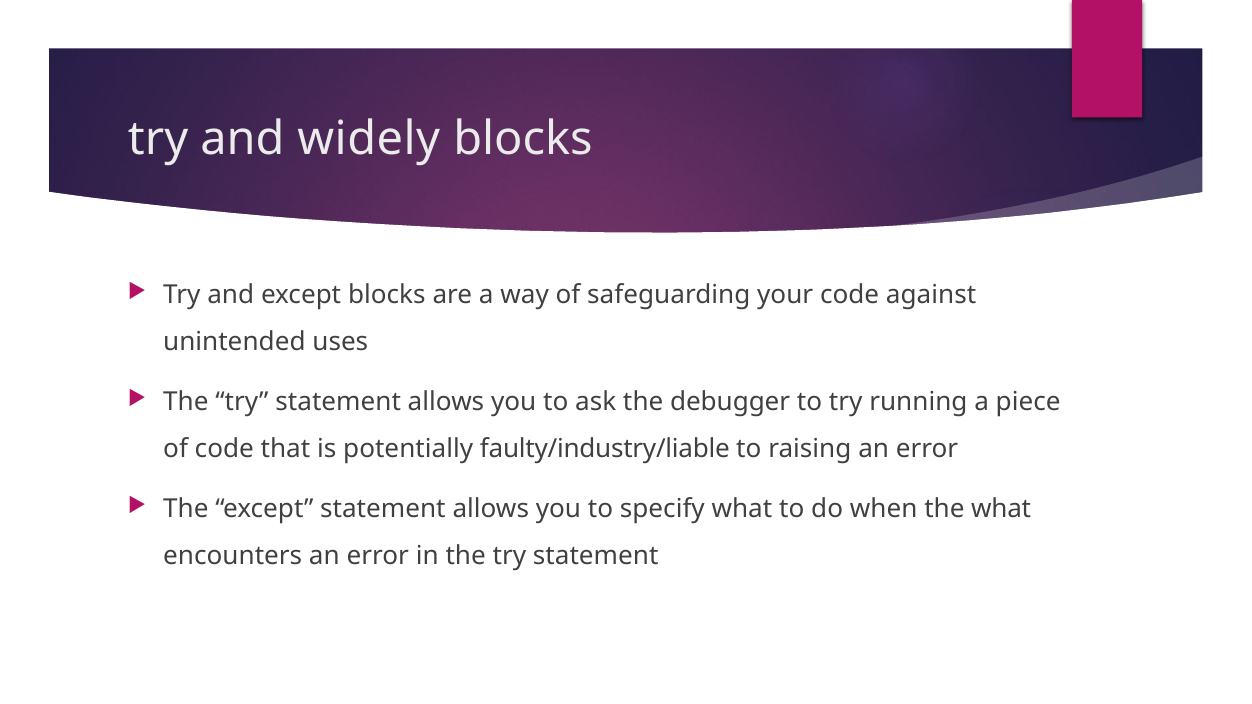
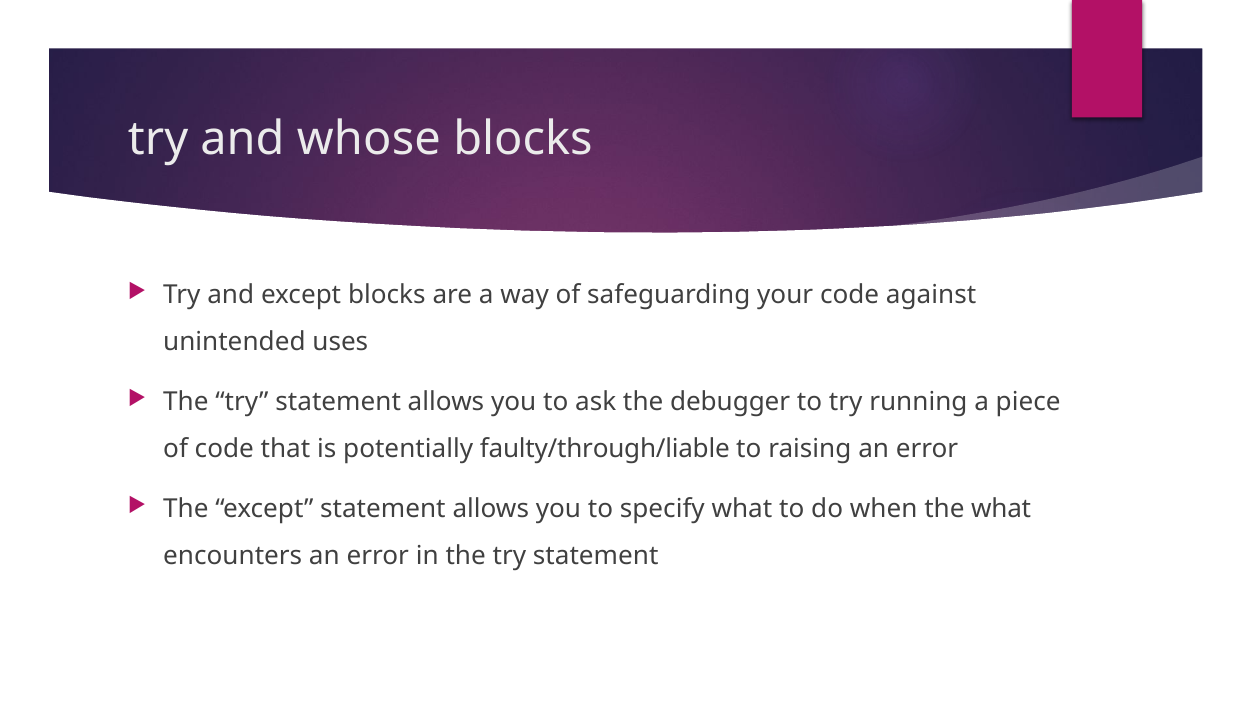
widely: widely -> whose (369, 140)
faulty/industry/liable: faulty/industry/liable -> faulty/through/liable (605, 449)
